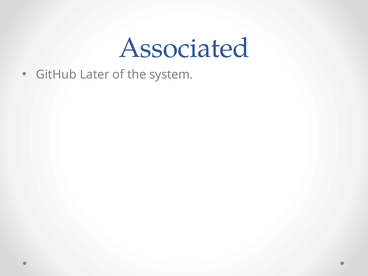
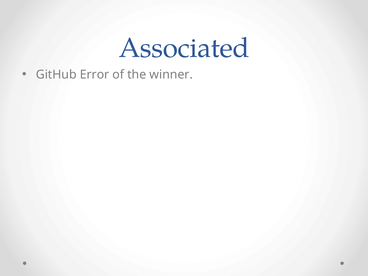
Later: Later -> Error (95, 74)
system: system -> winner (171, 74)
